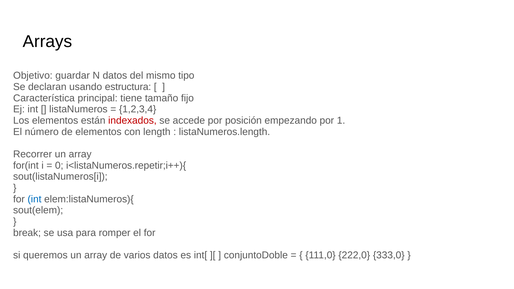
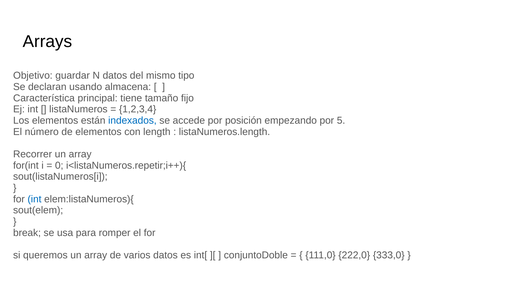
estructura: estructura -> almacena (128, 87)
indexados colour: red -> blue (132, 121)
1: 1 -> 5 (341, 121)
